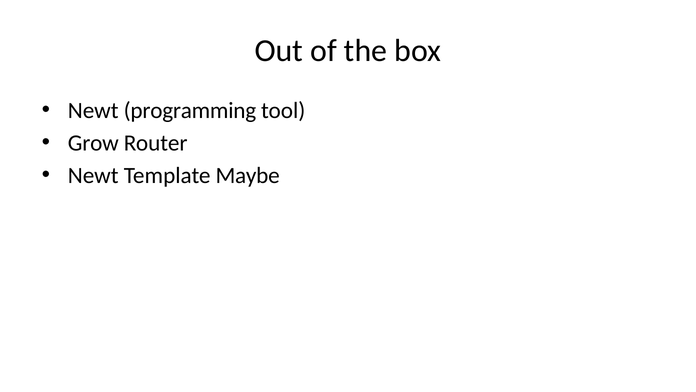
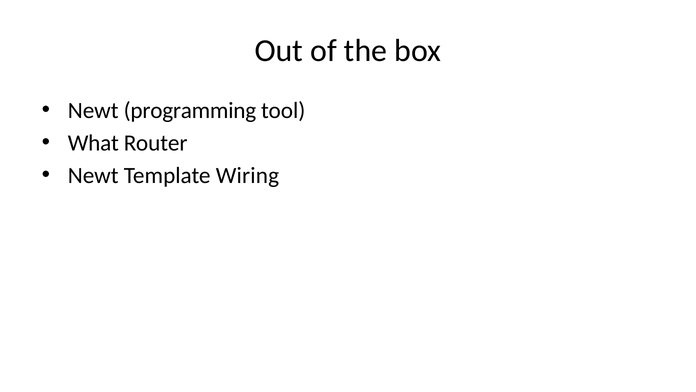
Grow: Grow -> What (93, 143)
Maybe: Maybe -> Wiring (247, 175)
